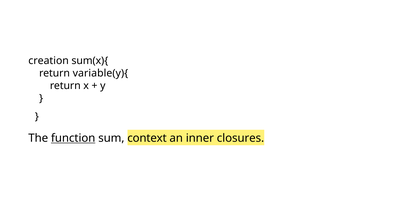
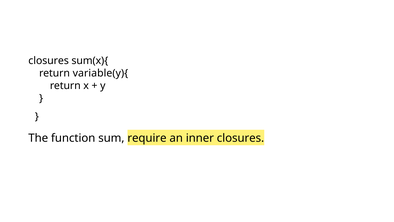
creation: creation -> closures (49, 61)
function underline: present -> none (73, 138)
context: context -> require (147, 138)
